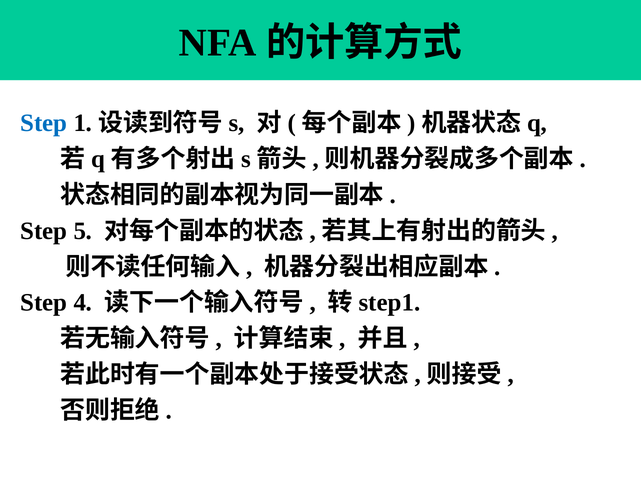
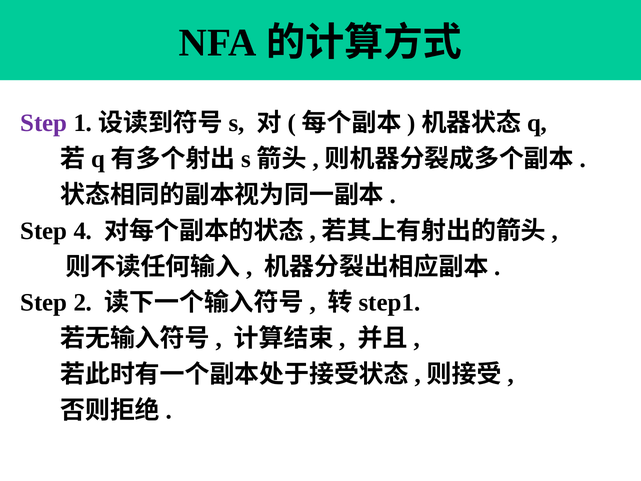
Step colour: blue -> purple (44, 123)
5: 5 -> 4 (83, 231)
4: 4 -> 2 (83, 303)
